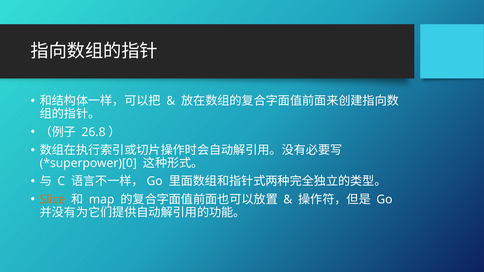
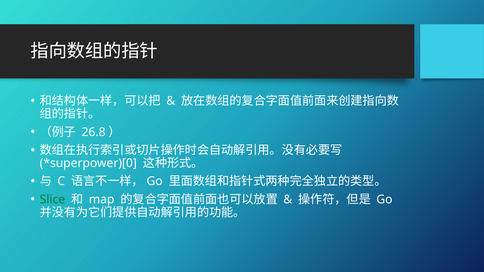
Slice colour: orange -> green (52, 200)
